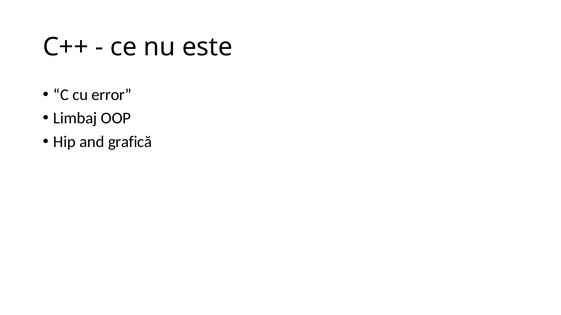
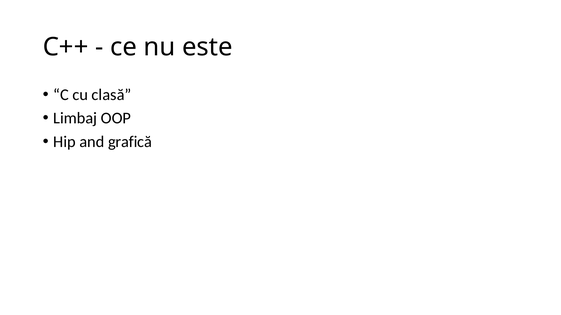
error: error -> clasă (112, 95)
